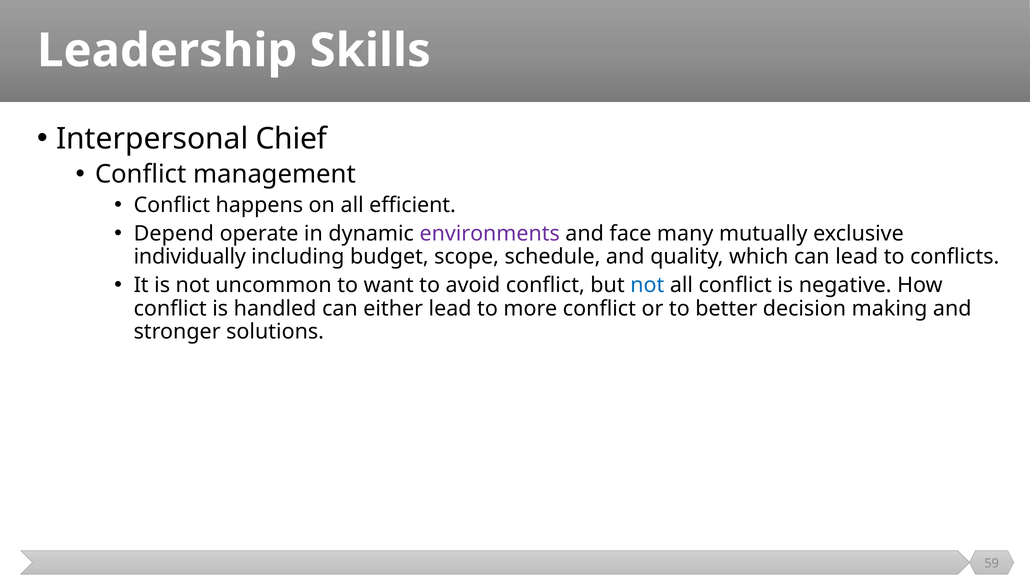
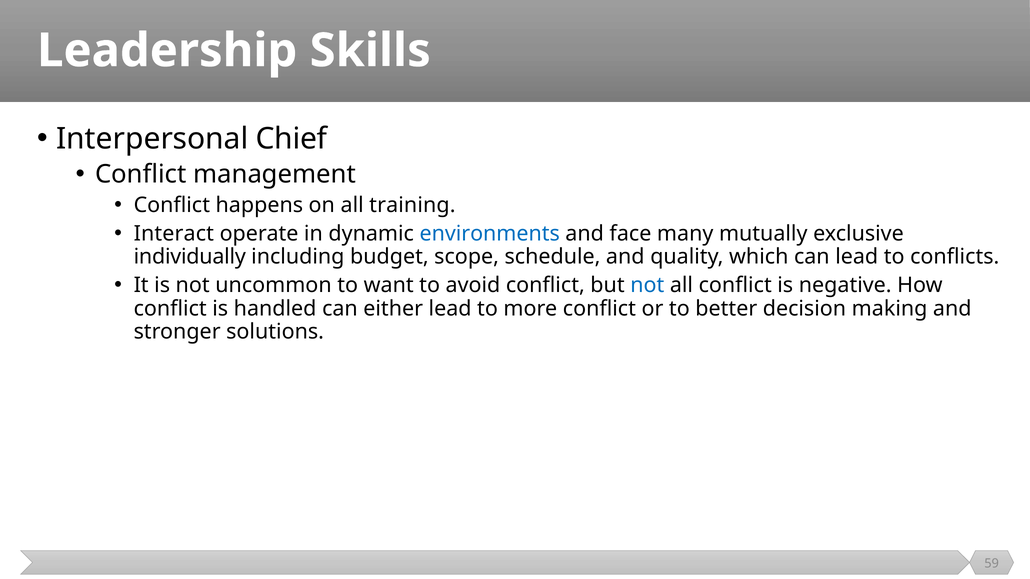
efficient: efficient -> training (412, 205)
Depend: Depend -> Interact (174, 234)
environments colour: purple -> blue (490, 234)
